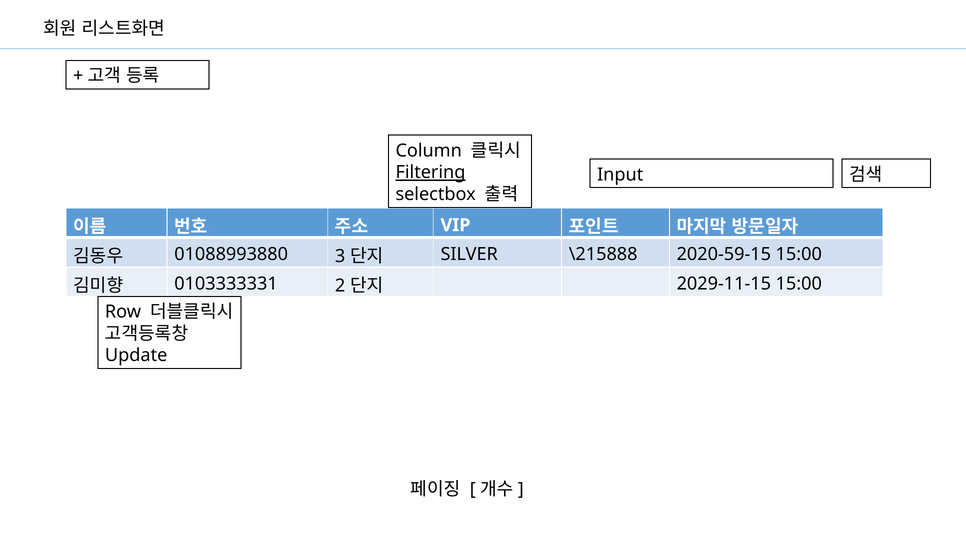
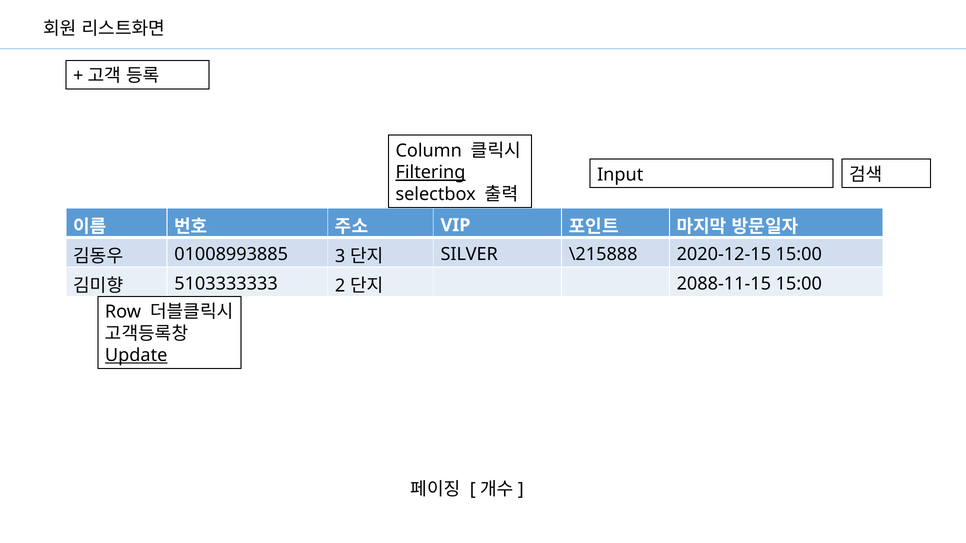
01088993880: 01088993880 -> 01008993885 (231, 255)
2020-59-15: 2020-59-15 -> 2020-12-15 (724, 255)
0103333331: 0103333331 -> 5103333333 (226, 284)
2029-11-15: 2029-11-15 -> 2088-11-15 (724, 284)
Update underline: none -> present (136, 356)
